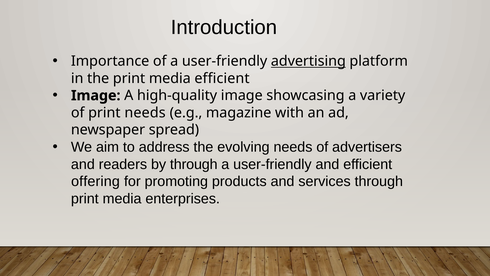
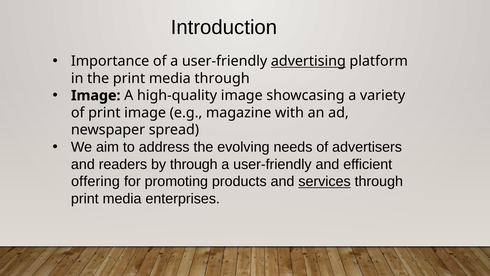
media efficient: efficient -> through (222, 78)
print needs: needs -> image (145, 113)
services underline: none -> present (325, 181)
